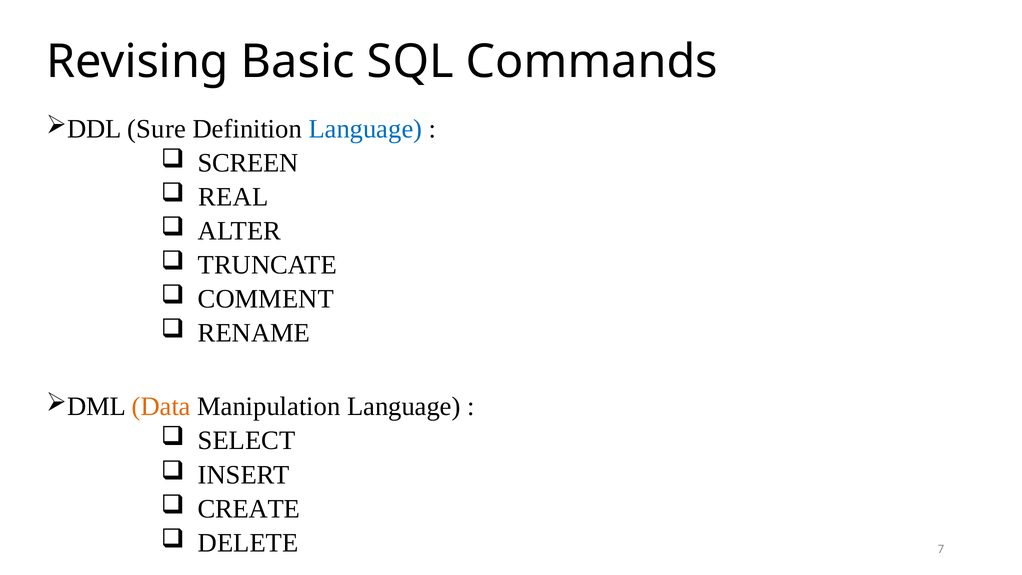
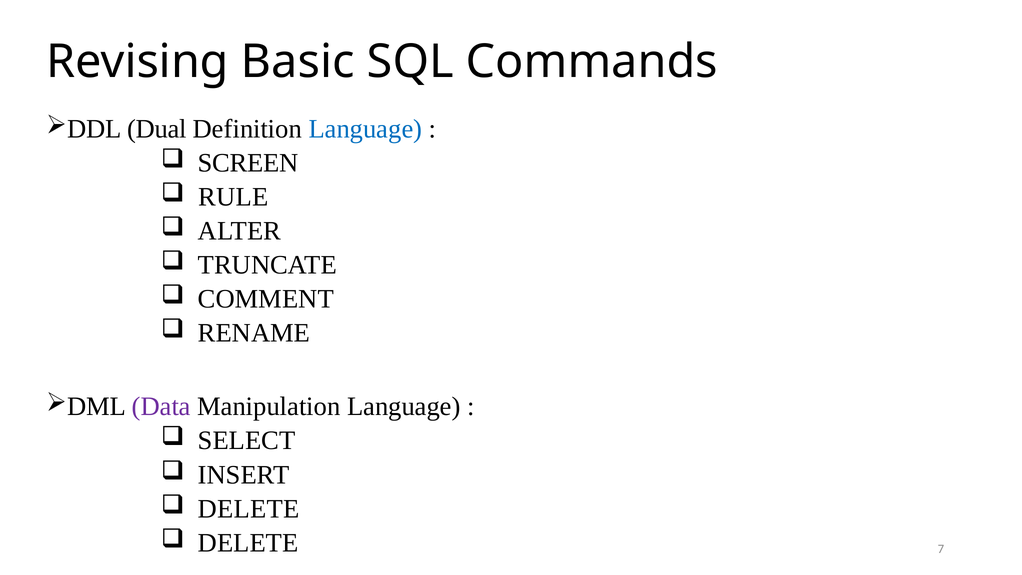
Sure: Sure -> Dual (157, 129)
REAL: REAL -> RULE (233, 197)
Data colour: orange -> purple (161, 407)
CREATE: CREATE -> DELETE (249, 509)
